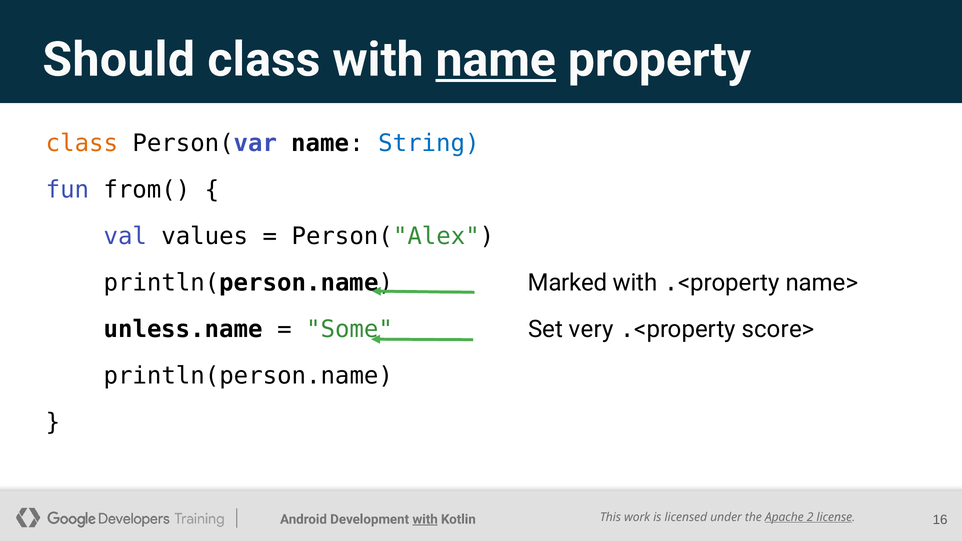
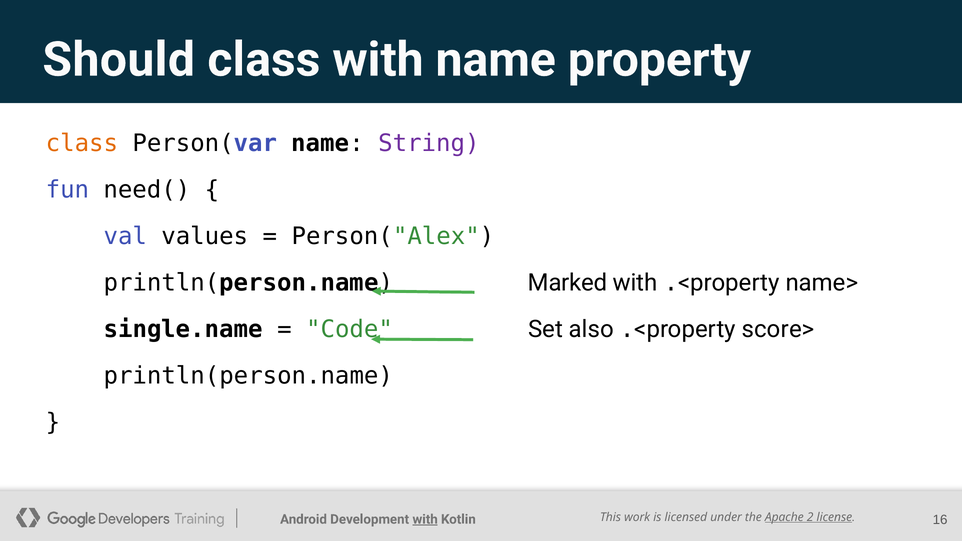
name underline: present -> none (496, 60)
String colour: blue -> purple (429, 143)
from(: from( -> need( (147, 190)
unless.name: unless.name -> single.name (183, 329)
Some: Some -> Code (349, 329)
very: very -> also (591, 329)
